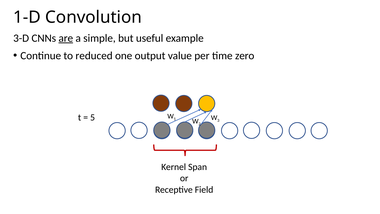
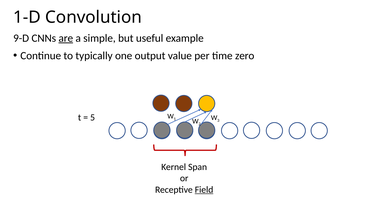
3-D: 3-D -> 9-D (21, 38)
reduced: reduced -> typically (94, 56)
Field underline: none -> present (204, 190)
